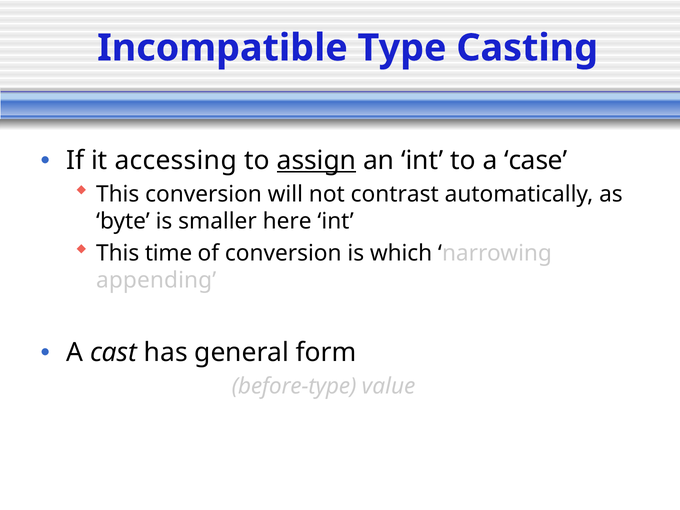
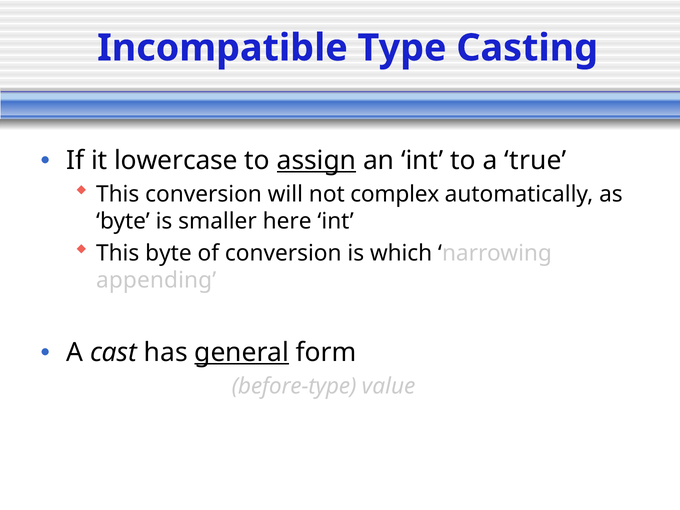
accessing: accessing -> lowercase (176, 161)
case: case -> true (535, 161)
contrast: contrast -> complex (395, 194)
This time: time -> byte (168, 253)
general underline: none -> present (242, 353)
